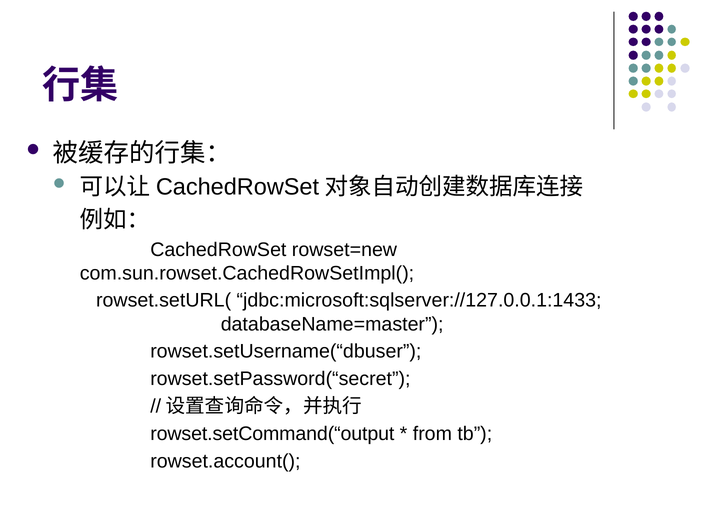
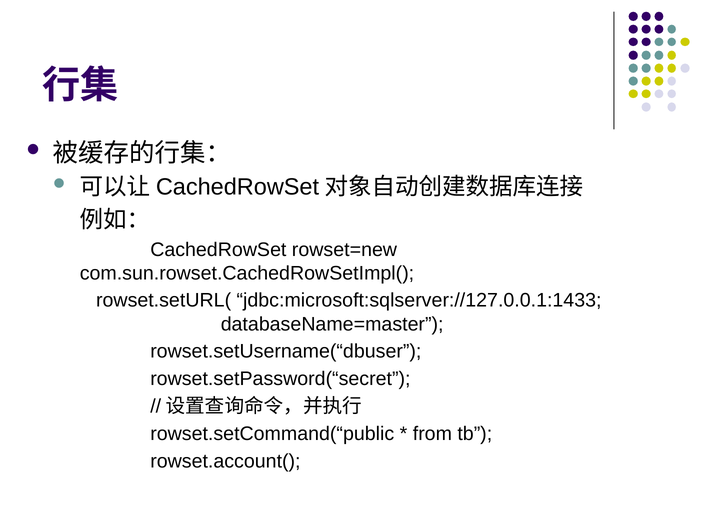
rowset.setCommand(“output: rowset.setCommand(“output -> rowset.setCommand(“public (272, 434)
